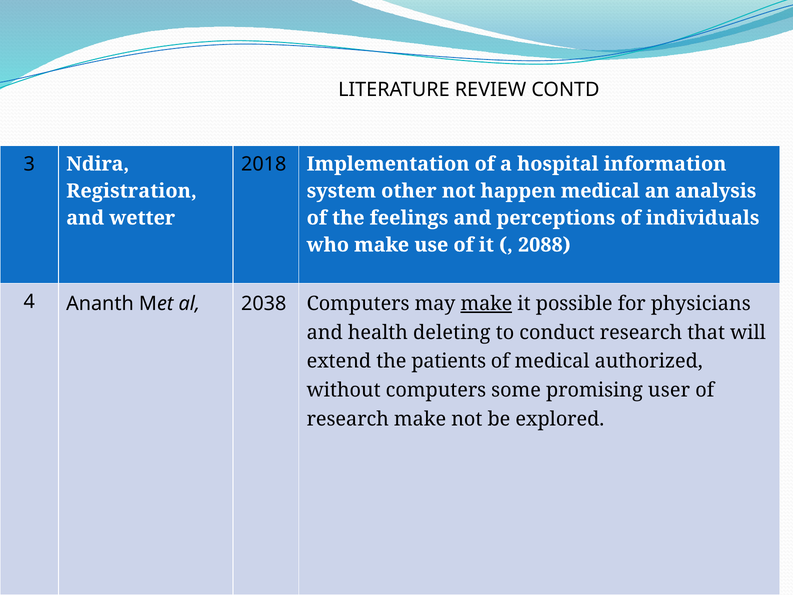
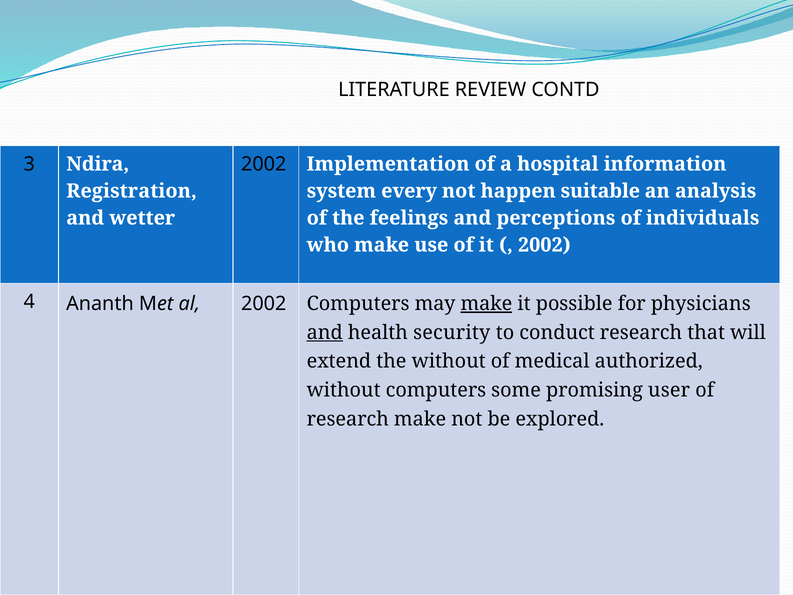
2018: 2018 -> 2002 (264, 164)
other: other -> every (409, 191)
happen medical: medical -> suitable (600, 191)
2088: 2088 -> 2002 (544, 245)
al 2038: 2038 -> 2002 (264, 304)
and underline: none -> present (325, 332)
deleting: deleting -> security (452, 332)
the patients: patients -> without (449, 361)
